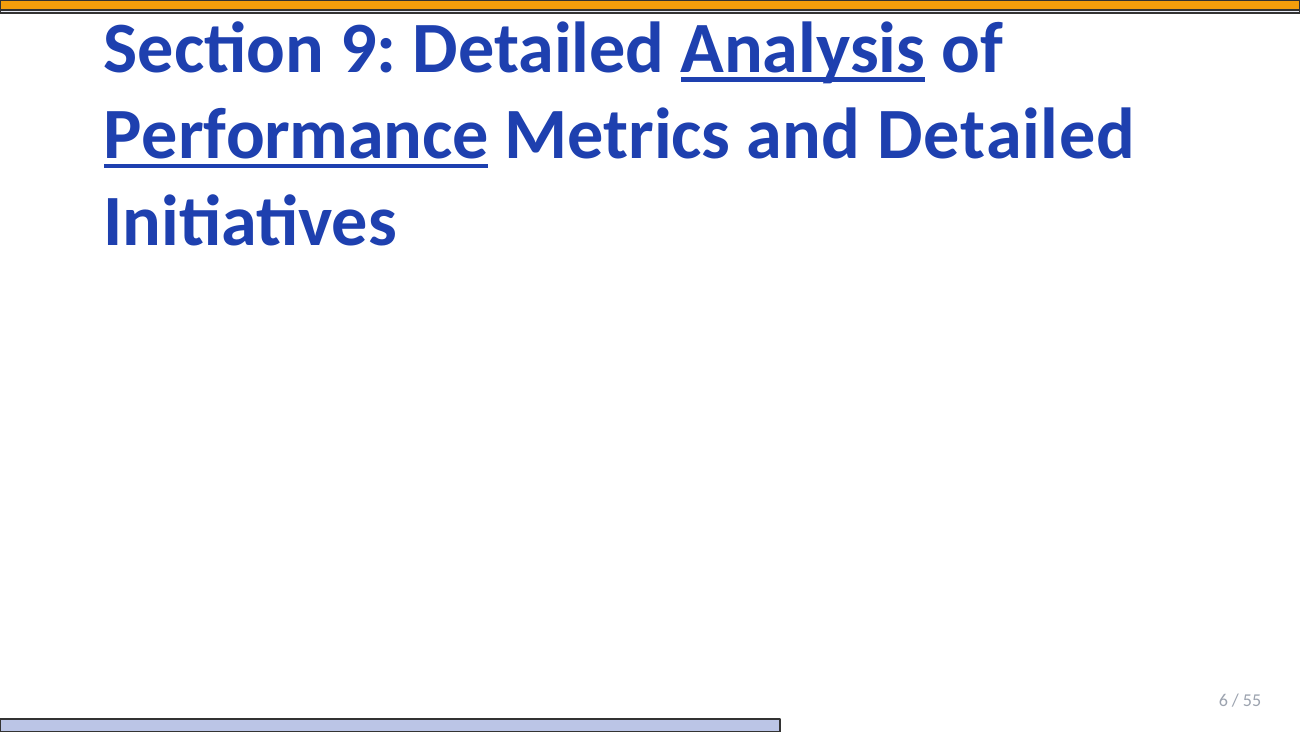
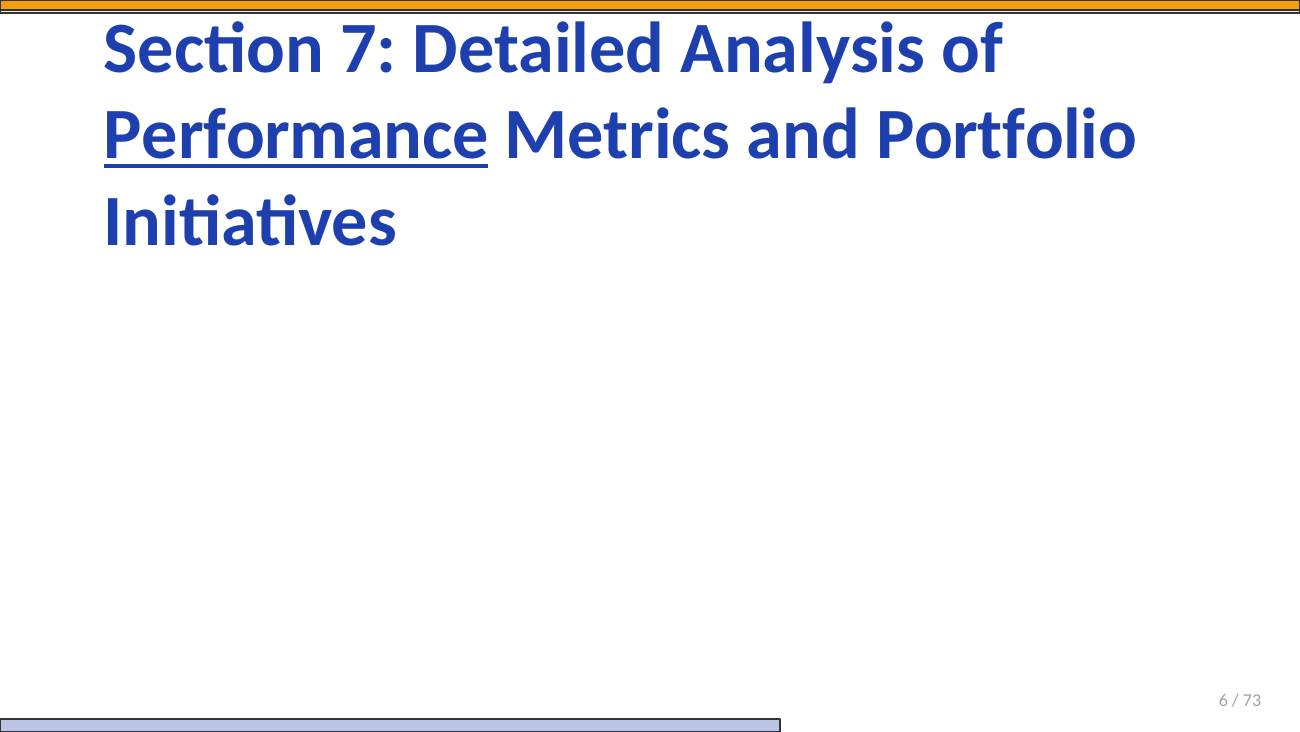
9: 9 -> 7 (368, 48)
Analysis underline: present -> none (803, 48)
and Detailed: Detailed -> Portfolio (1007, 135)
55: 55 -> 73 (1252, 701)
